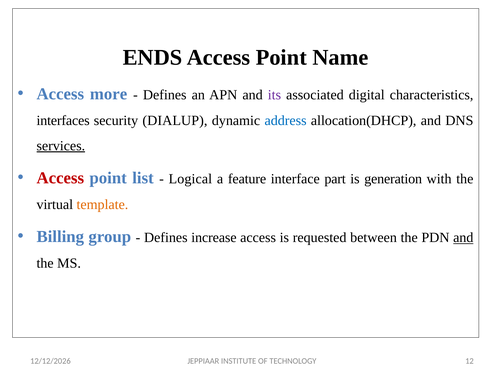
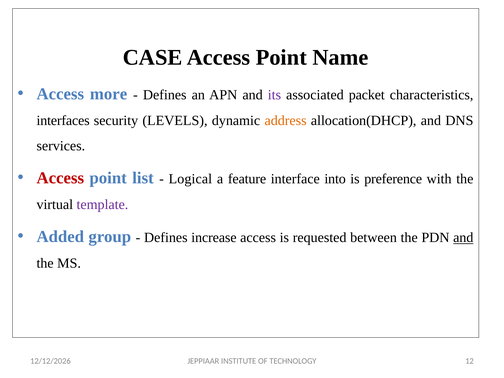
ENDS: ENDS -> CASE (153, 57)
digital: digital -> packet (367, 95)
DIALUP: DIALUP -> LEVELS (175, 121)
address colour: blue -> orange (286, 121)
services underline: present -> none (61, 146)
part: part -> into (335, 179)
generation: generation -> preference (393, 179)
template colour: orange -> purple (102, 205)
Billing: Billing -> Added (60, 237)
